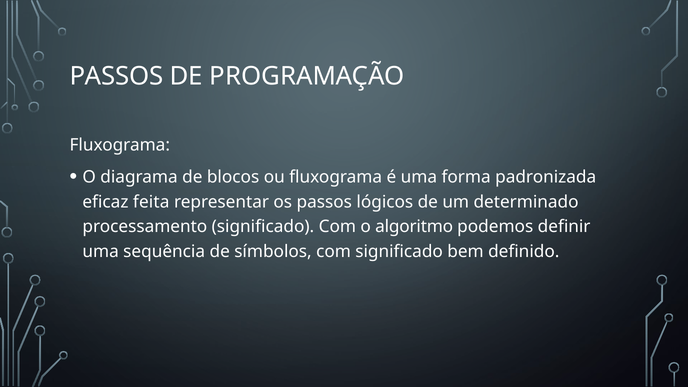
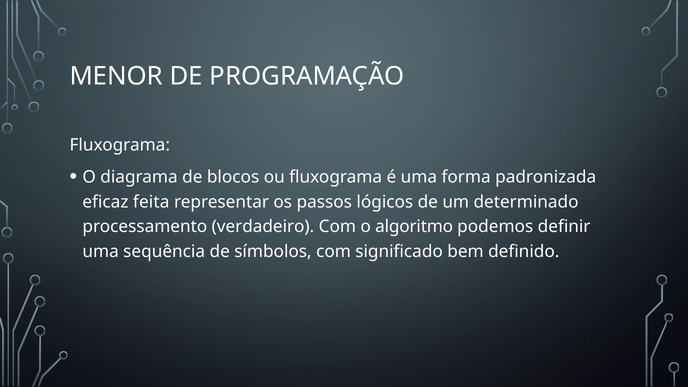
PASSOS: PASSOS -> MENOR (116, 76)
processamento significado: significado -> verdadeiro (263, 227)
